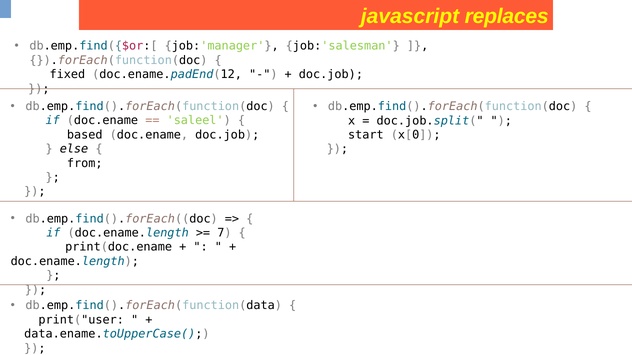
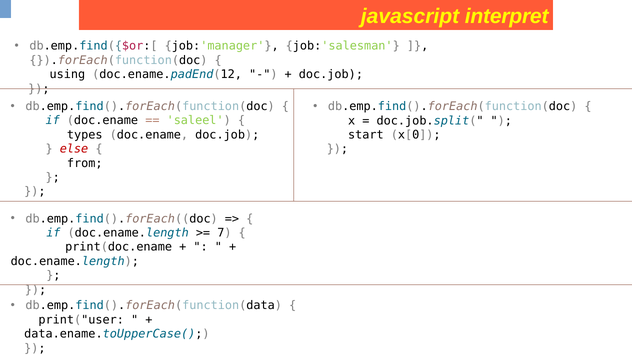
replaces: replaces -> interpret (507, 16)
fixed: fixed -> using (67, 75)
based: based -> types (85, 135)
else colour: black -> red (74, 149)
